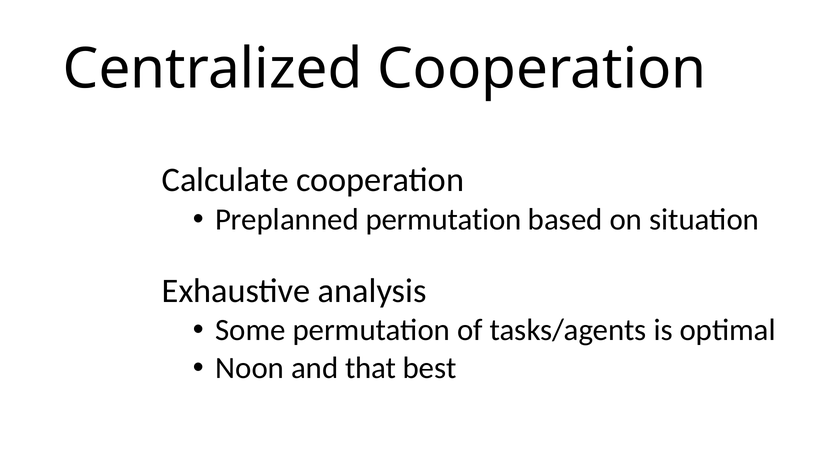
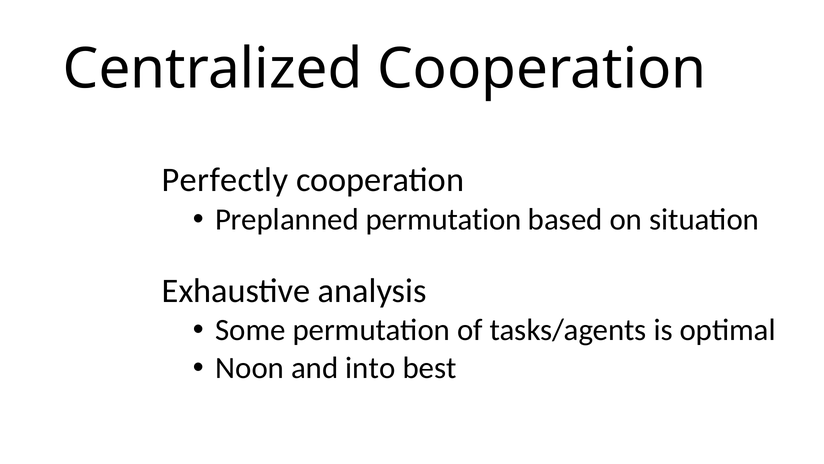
Calculate: Calculate -> Perfectly (225, 180)
that: that -> into (370, 368)
